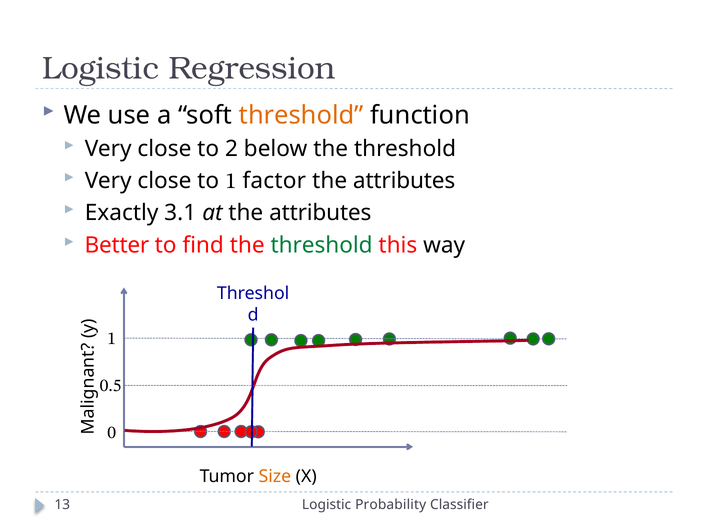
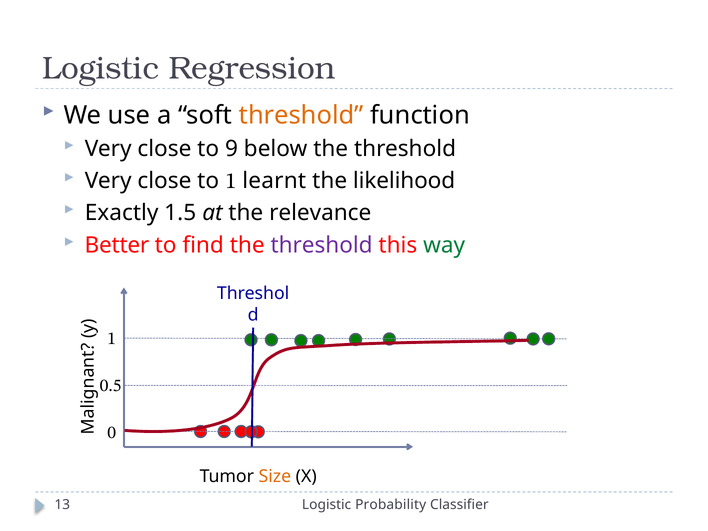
2: 2 -> 9 (231, 149)
factor: factor -> learnt (274, 181)
attributes: attributes -> likelihood (404, 181)
3.1: 3.1 -> 1.5 (180, 213)
attributes: attributes -> relevance (320, 213)
threshold colour: green -> purple (322, 245)
way colour: black -> green (444, 245)
